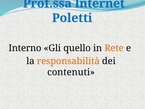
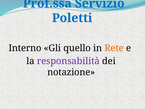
Internet: Internet -> Servizio (100, 3)
responsabilità colour: orange -> purple (68, 61)
contenuti: contenuti -> notazione (71, 72)
